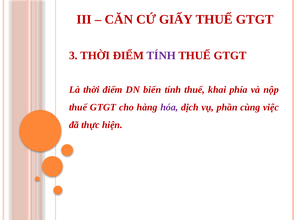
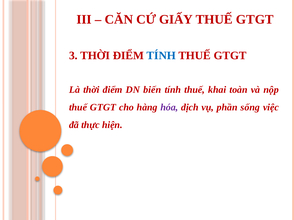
TÍNH colour: purple -> blue (161, 56)
phía: phía -> toàn (238, 90)
cùng: cùng -> sống (250, 107)
